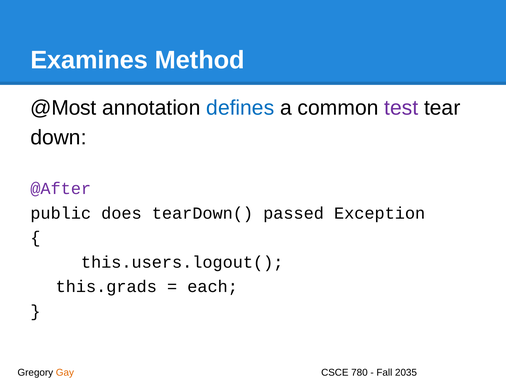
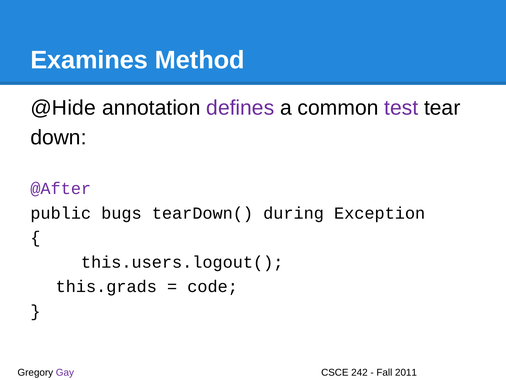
@Most: @Most -> @Hide (63, 108)
defines colour: blue -> purple (240, 108)
does: does -> bugs (121, 213)
passed: passed -> during (294, 213)
each: each -> code (213, 286)
Gay colour: orange -> purple (65, 372)
780: 780 -> 242 (359, 372)
2035: 2035 -> 2011 (406, 372)
